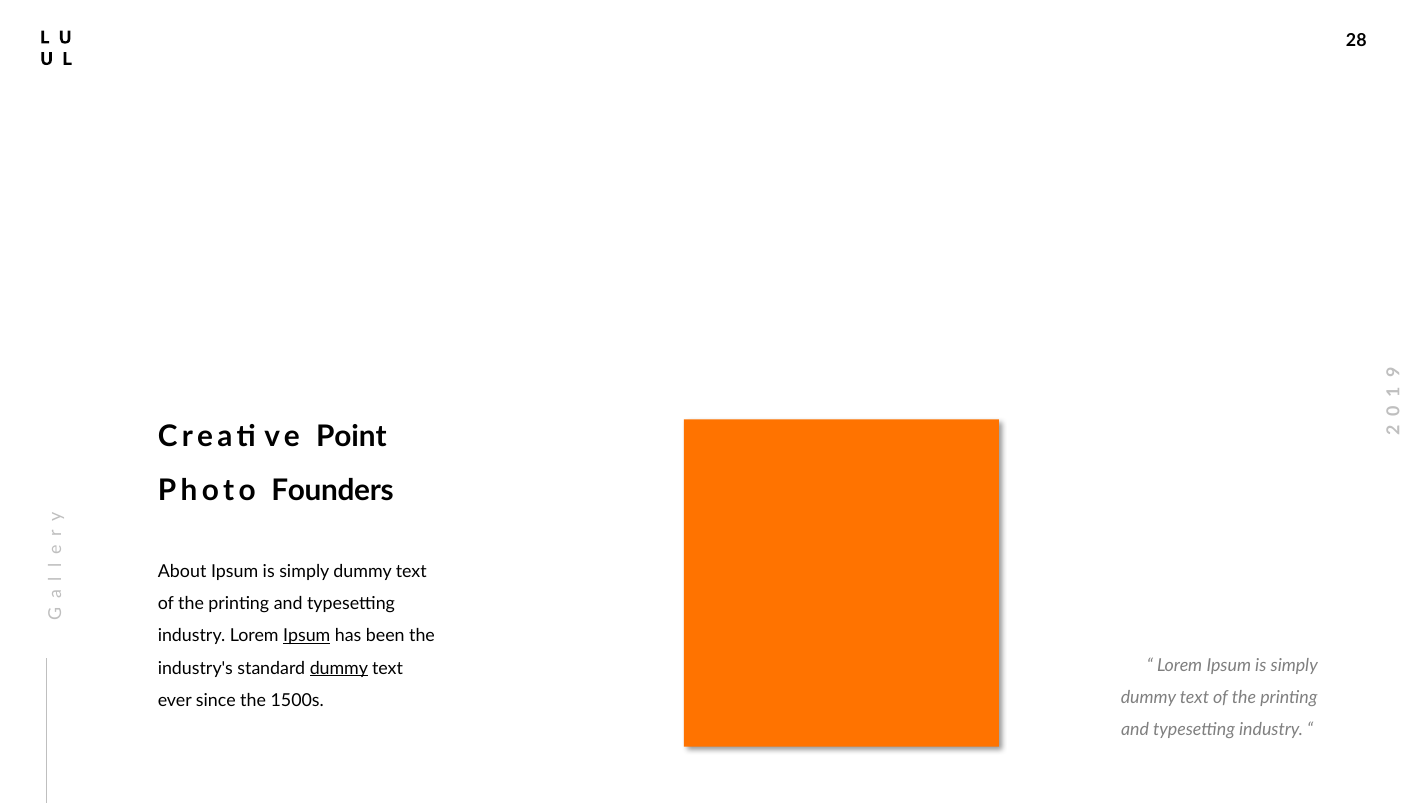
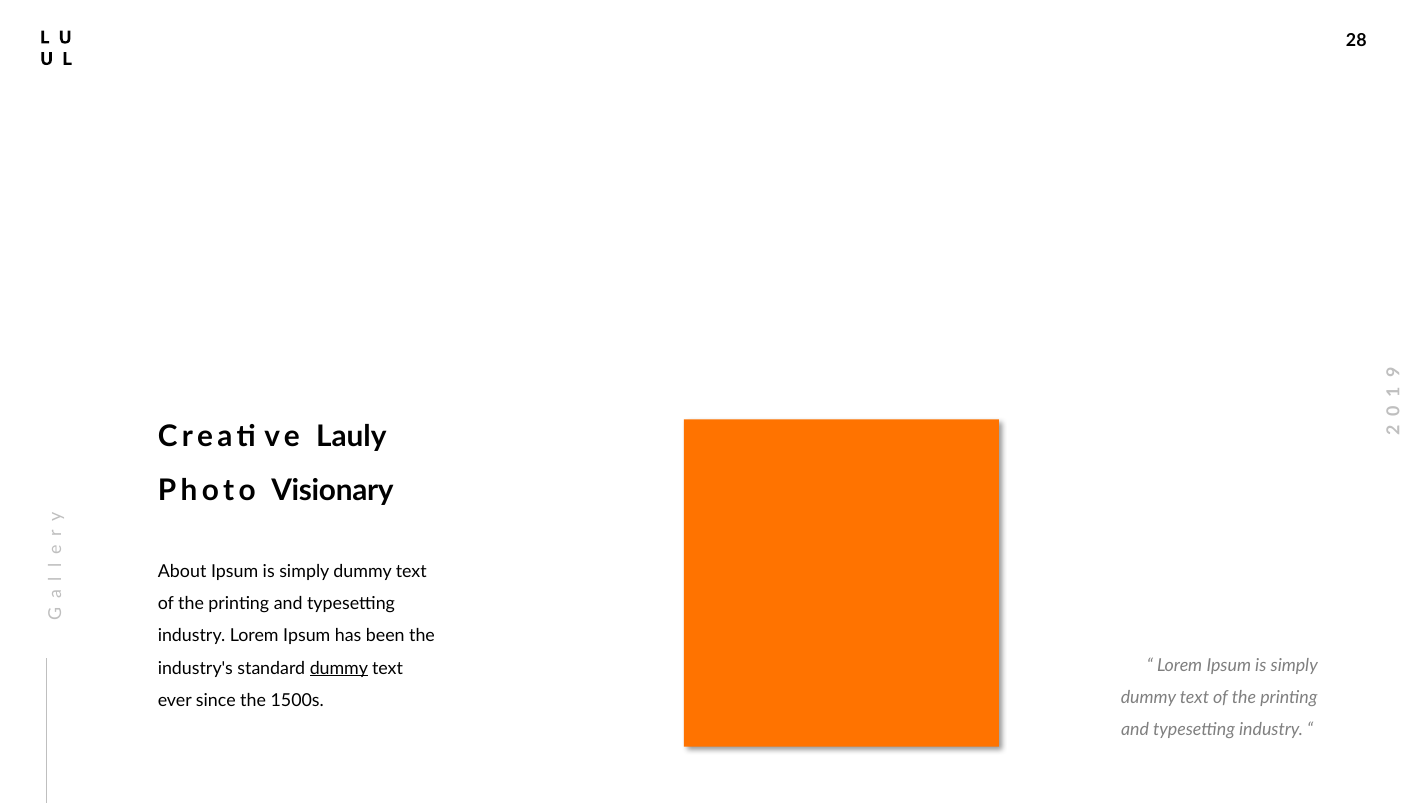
Point: Point -> Lauly (351, 437)
Founders: Founders -> Visionary (332, 491)
Ipsum underline: present -> none (307, 636)
